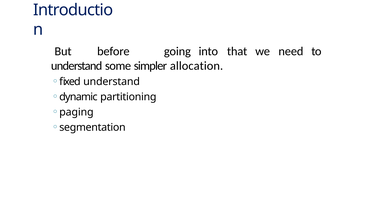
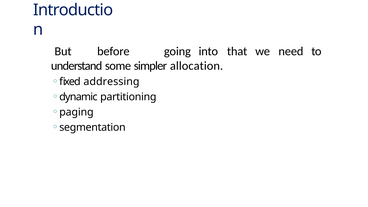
fixed understand: understand -> addressing (111, 82)
